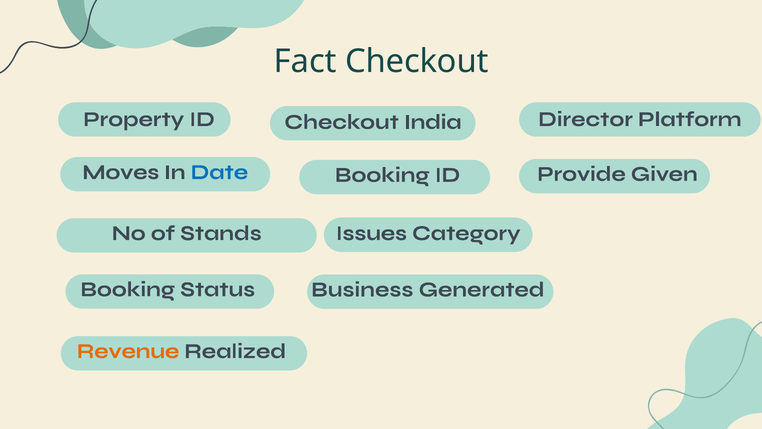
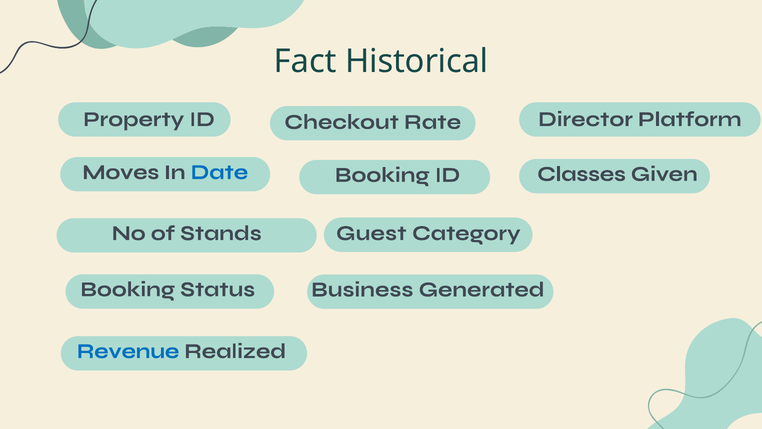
Fact Checkout: Checkout -> Historical (417, 61)
India: India -> Rate (433, 122)
Provide: Provide -> Classes (582, 174)
Issues: Issues -> Guest (371, 233)
Revenue colour: orange -> blue (128, 351)
